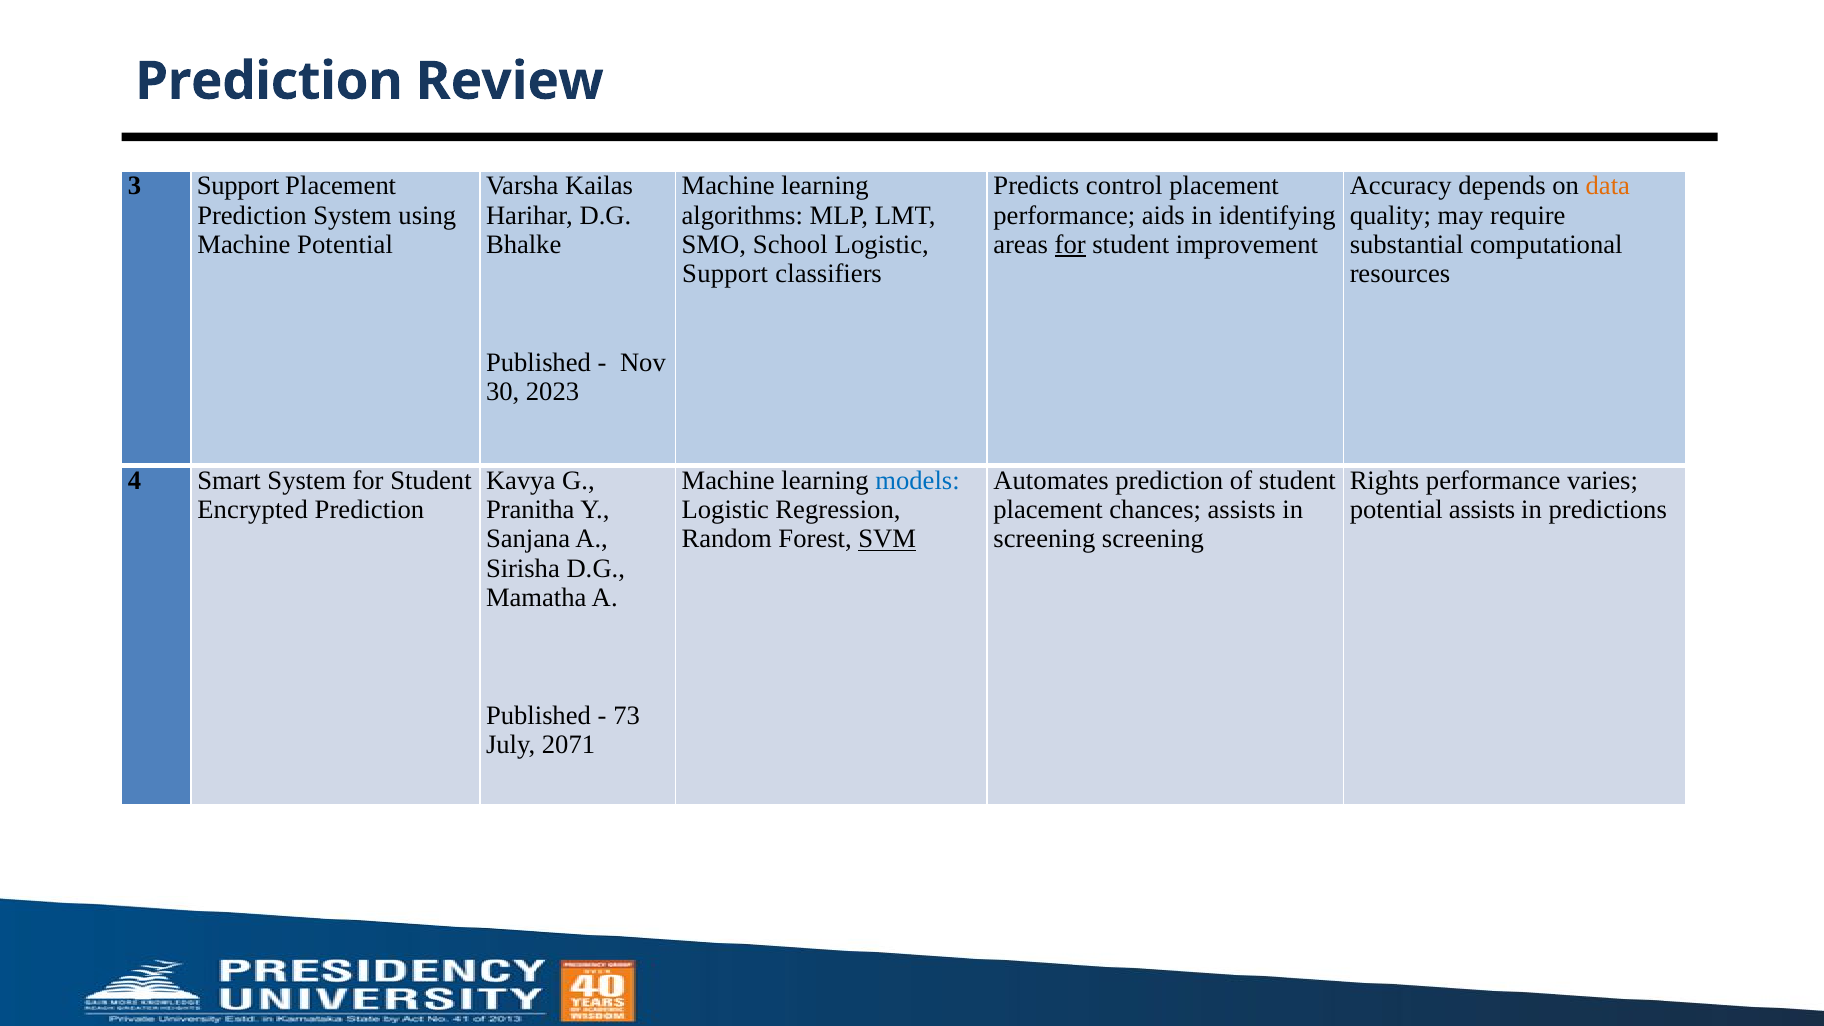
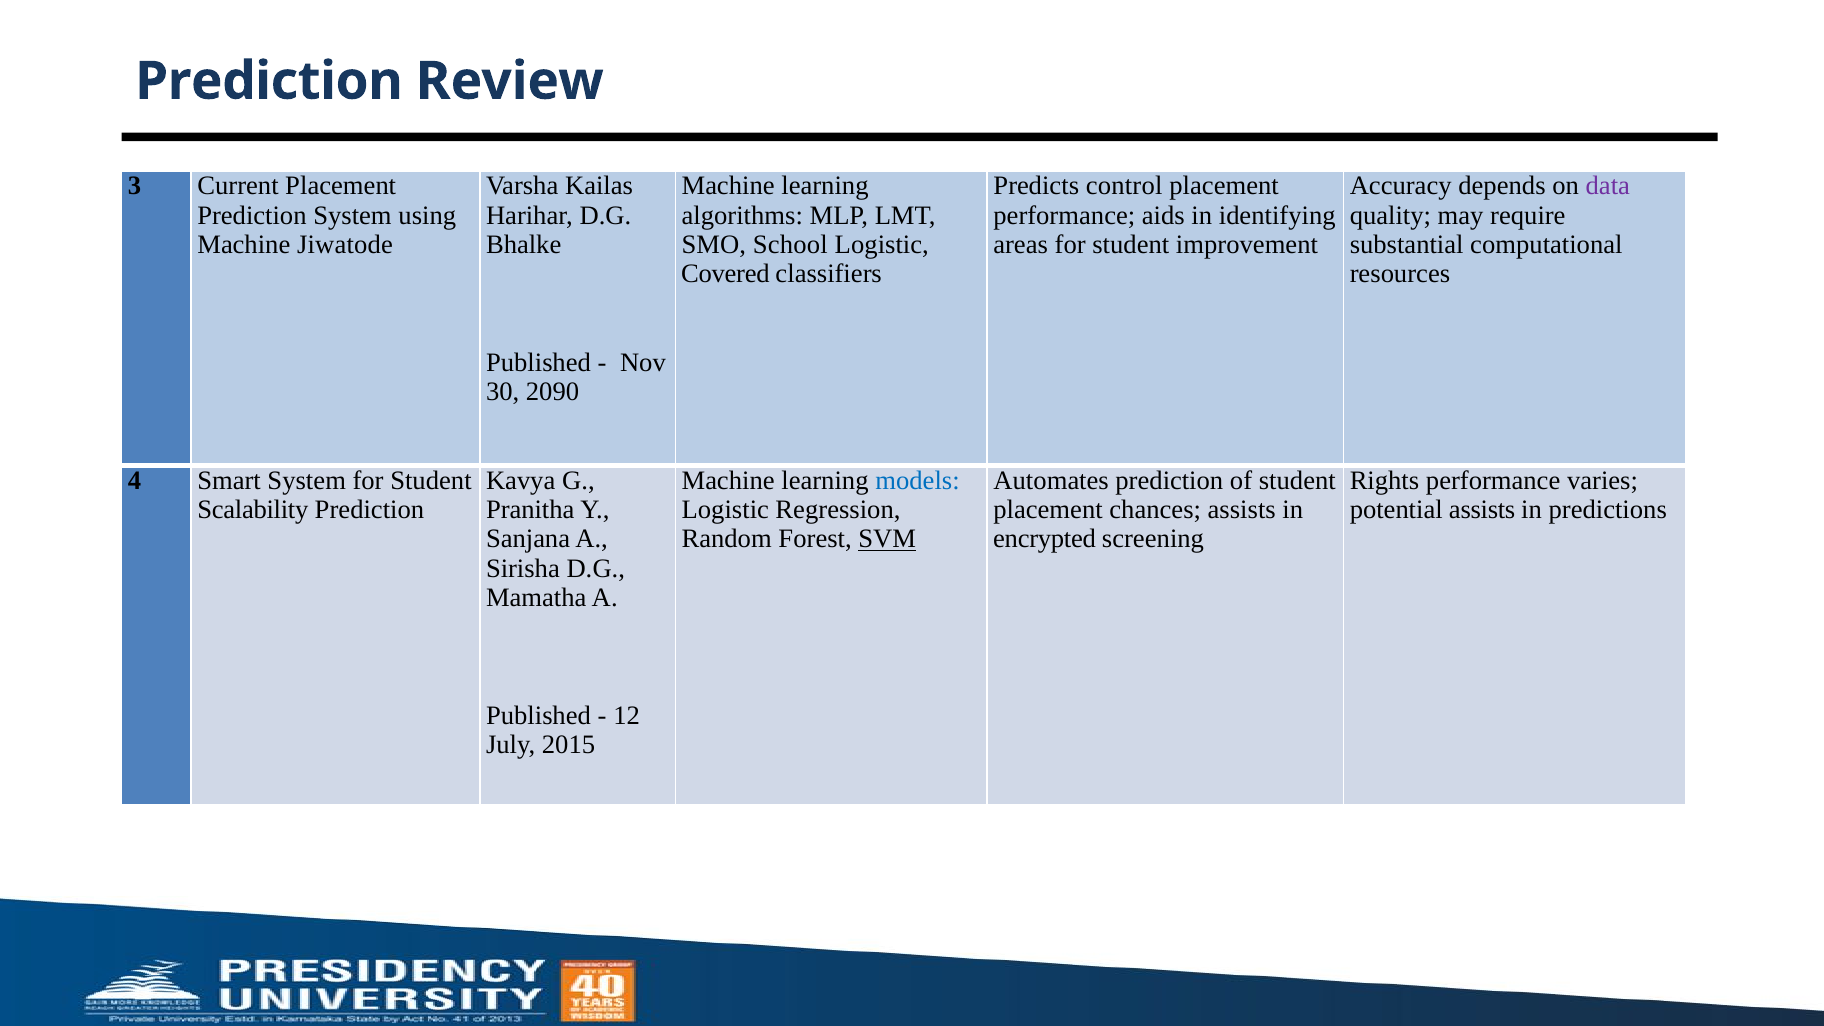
3 Support: Support -> Current (238, 186)
data colour: orange -> purple (1608, 186)
Machine Potential: Potential -> Jiwatode (345, 245)
for underline: present -> none (1070, 245)
Support: Support -> Covered (725, 274)
2023: 2023 -> 2090 (553, 392)
Encrypted: Encrypted -> Scalability (253, 510)
screening: screening -> encrypted (1045, 539)
73: 73 -> 12 (627, 716)
2071: 2071 -> 2015 (568, 745)
